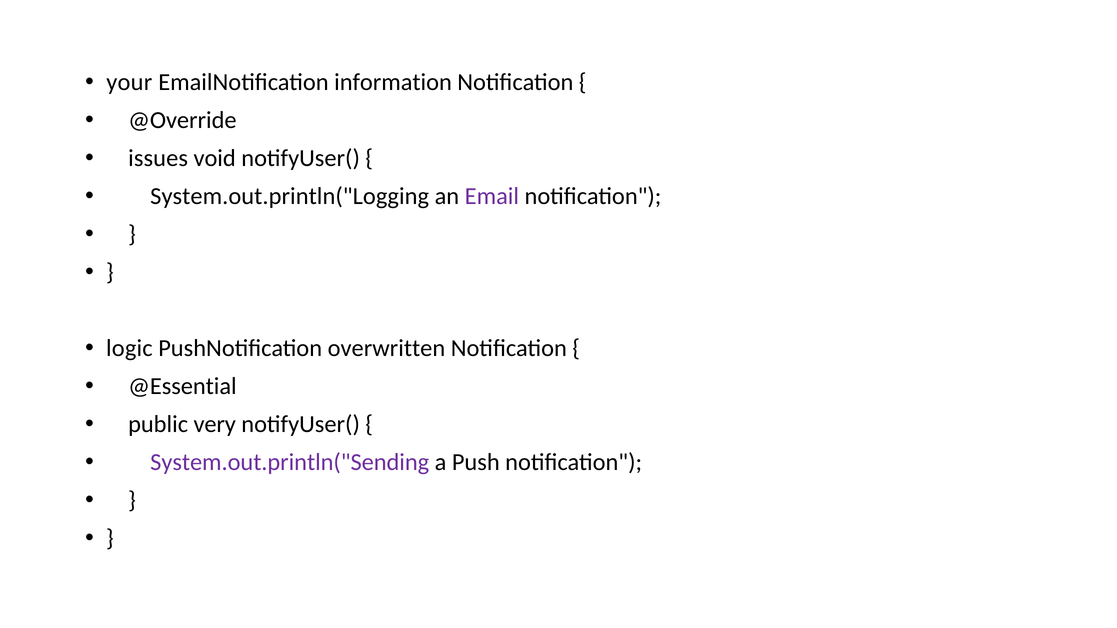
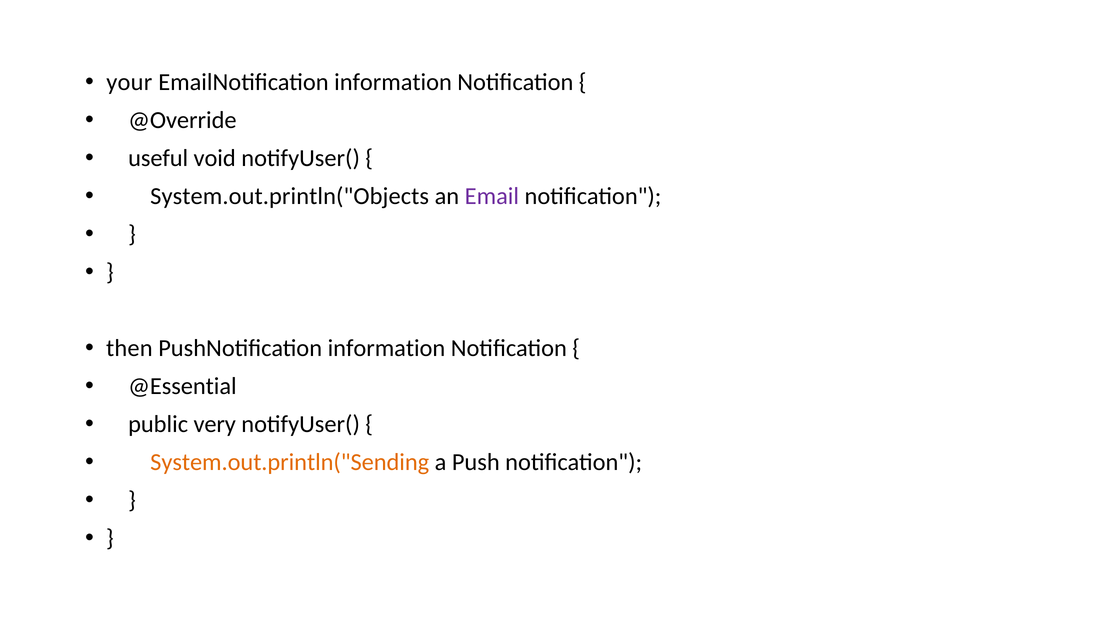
issues: issues -> useful (158, 158)
System.out.println("Logging: System.out.println("Logging -> System.out.println("Objects (290, 196)
logic: logic -> then (129, 349)
PushNotification overwritten: overwritten -> information (386, 349)
System.out.println("Sending colour: purple -> orange (290, 463)
